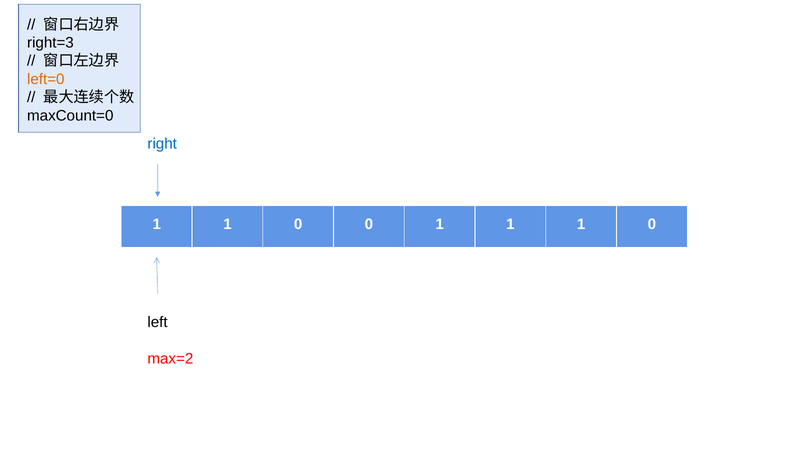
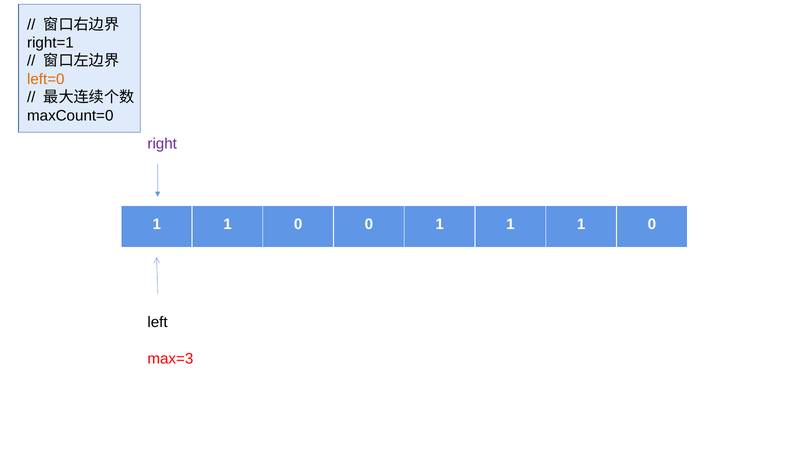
right=3: right=3 -> right=1 (50, 43)
right colour: blue -> purple (162, 144)
max=2: max=2 -> max=3 (170, 359)
